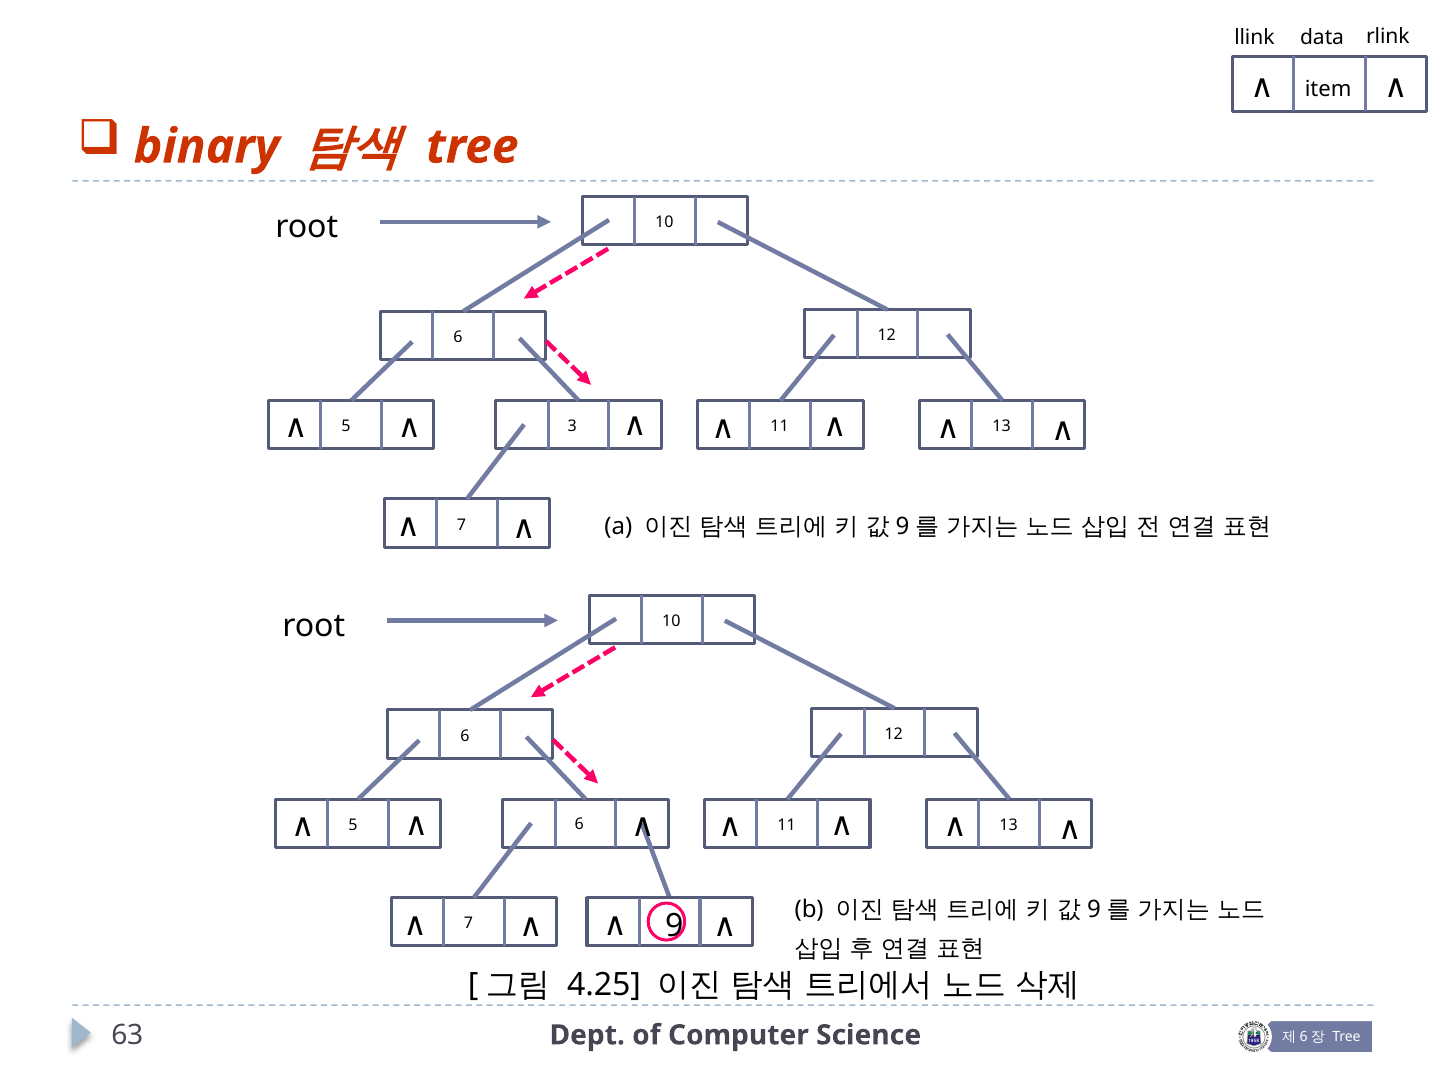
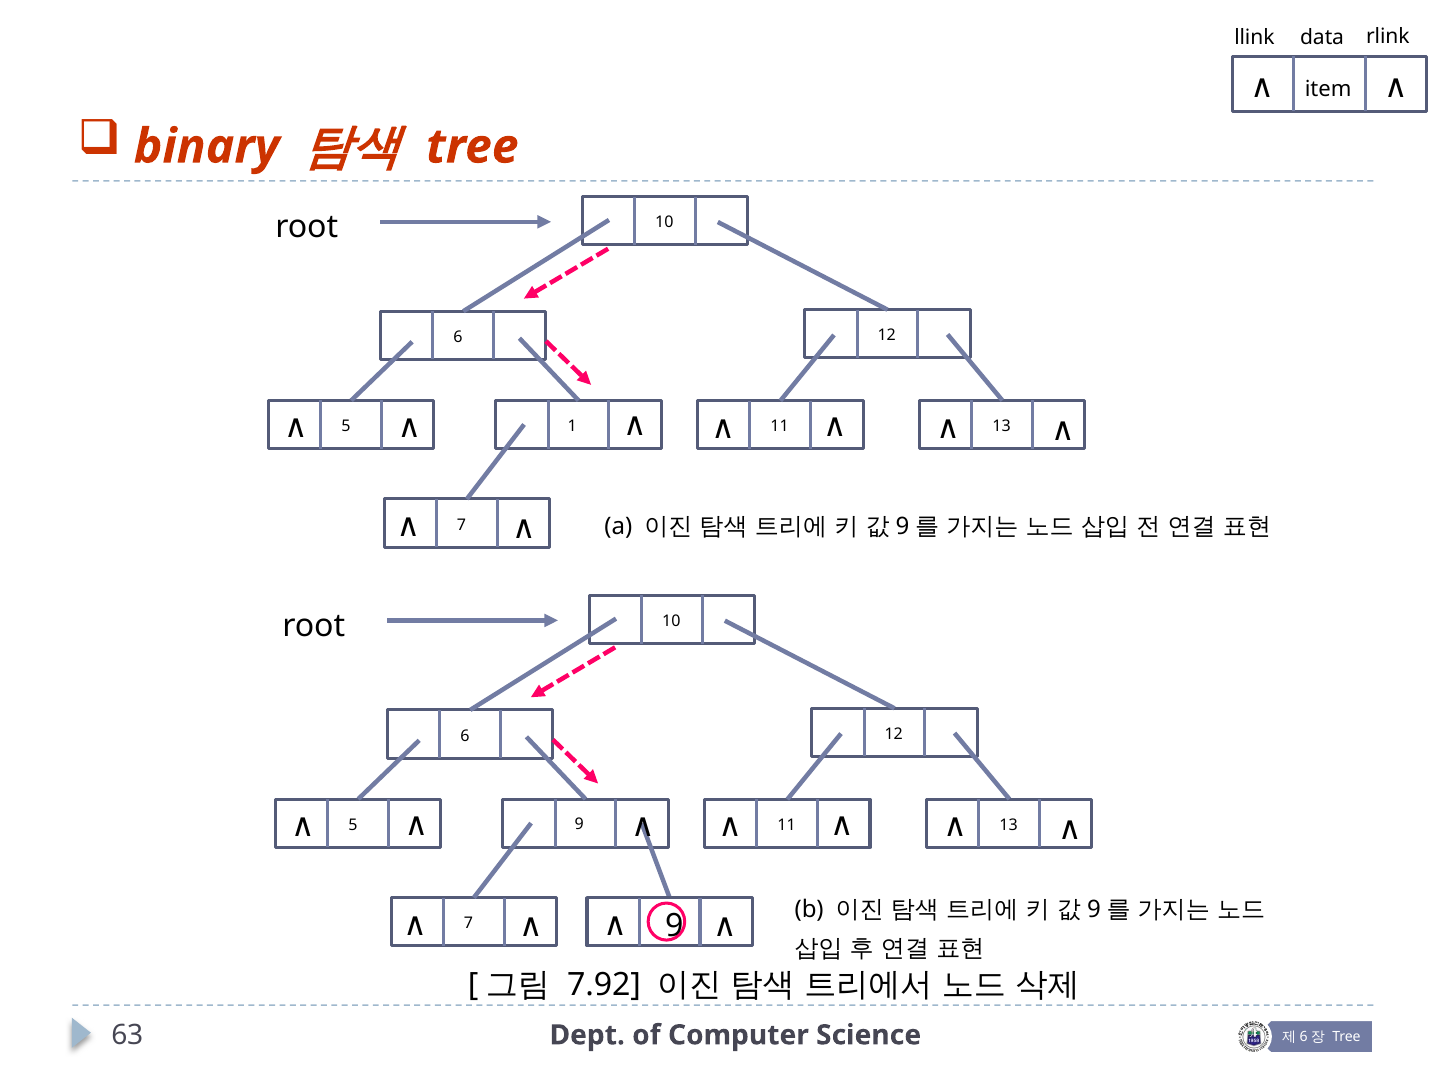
3: 3 -> 1 (572, 426)
5 6: 6 -> 9 (579, 824)
4.25: 4.25 -> 7.92 (604, 984)
